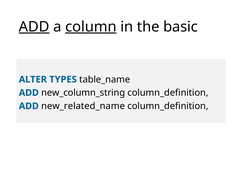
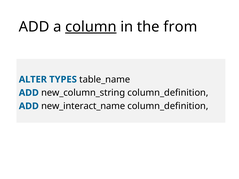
ADD underline: present -> none (34, 27)
basic: basic -> from (180, 27)
new_related_name: new_related_name -> new_interact_name (83, 106)
